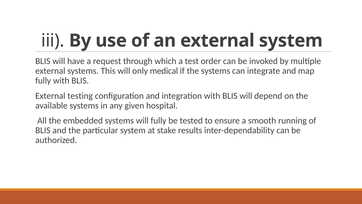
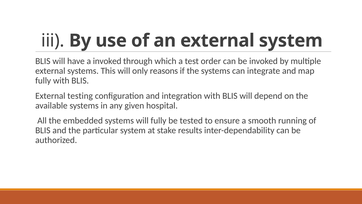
a request: request -> invoked (107, 61)
medical: medical -> reasons (164, 71)
